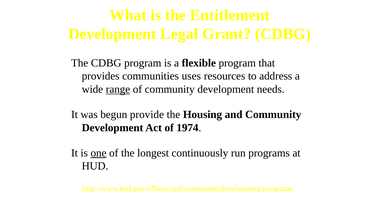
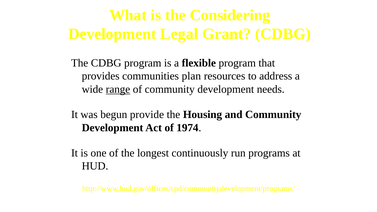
Entitlement: Entitlement -> Considering (230, 15)
uses: uses -> plan (191, 76)
one underline: present -> none (99, 153)
